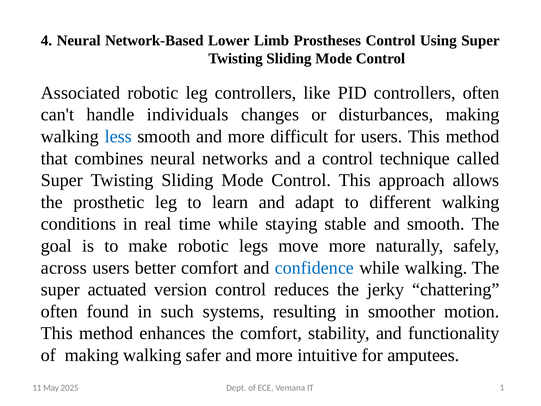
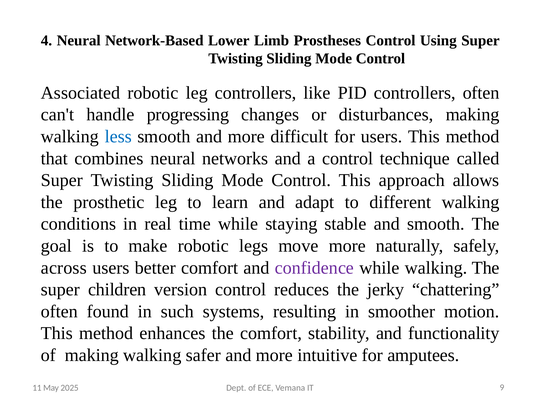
individuals: individuals -> progressing (188, 115)
confidence colour: blue -> purple (314, 268)
actuated: actuated -> children (117, 289)
1: 1 -> 9 (502, 387)
